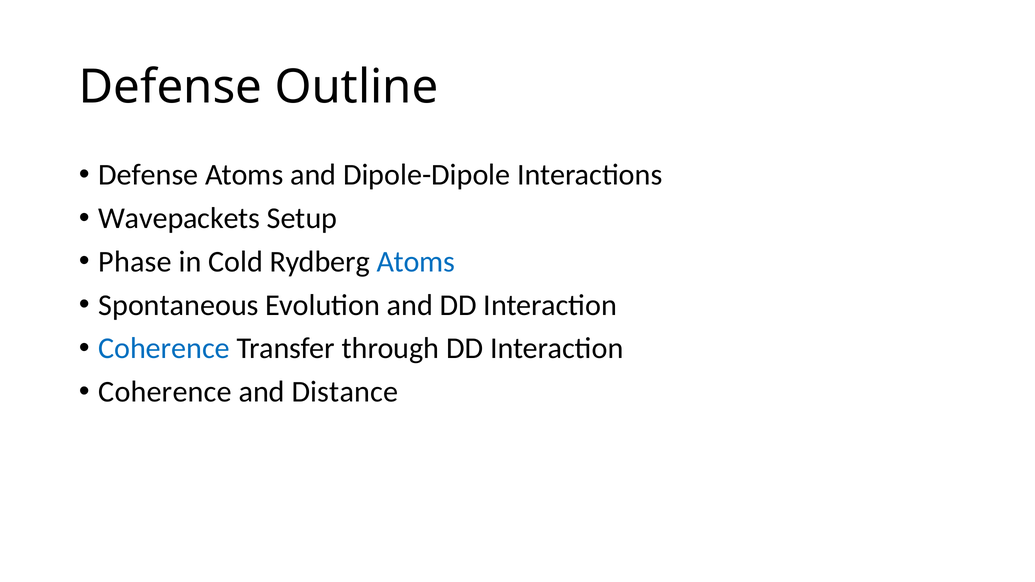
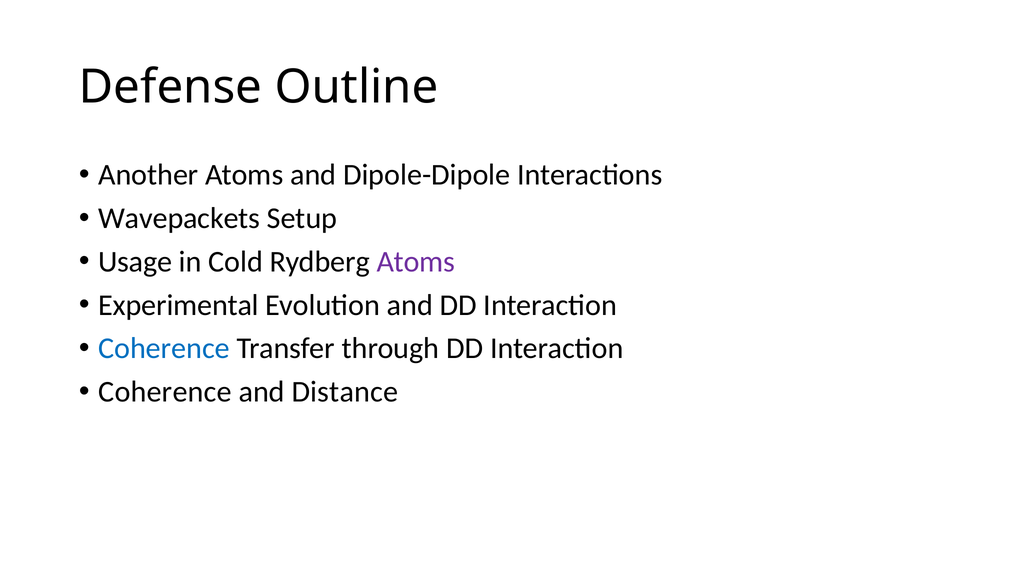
Defense: Defense -> Another (148, 175)
Phase: Phase -> Usage (135, 262)
Atoms colour: blue -> purple (416, 262)
Spontaneous: Spontaneous -> Experimental (179, 305)
